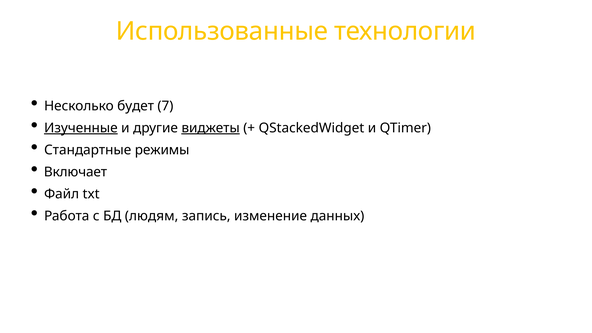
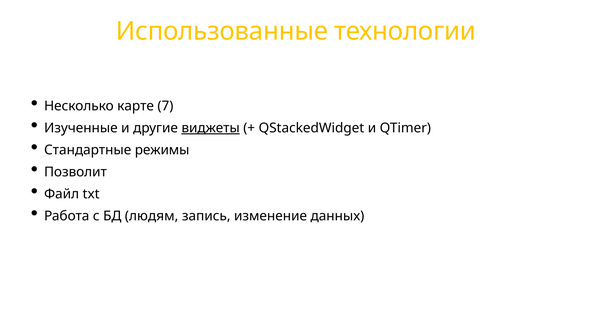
будет: будет -> карте (136, 106)
Изученные underline: present -> none (81, 128)
Включает: Включает -> Позволит (75, 172)
